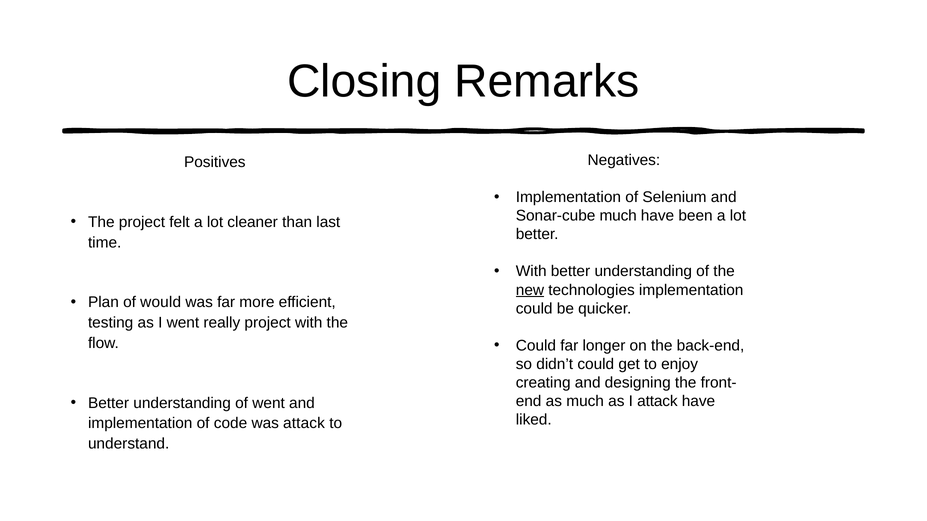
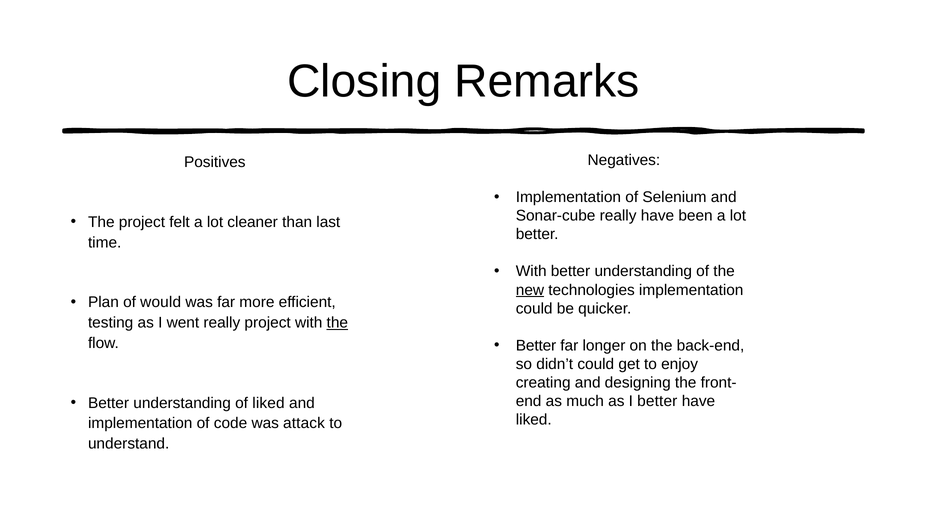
Sonar-cube much: much -> really (618, 216)
the underline: none -> present (337, 323)
Could: Could -> Better (536, 346)
I attack: attack -> better (657, 401)
of went: went -> liked (268, 403)
